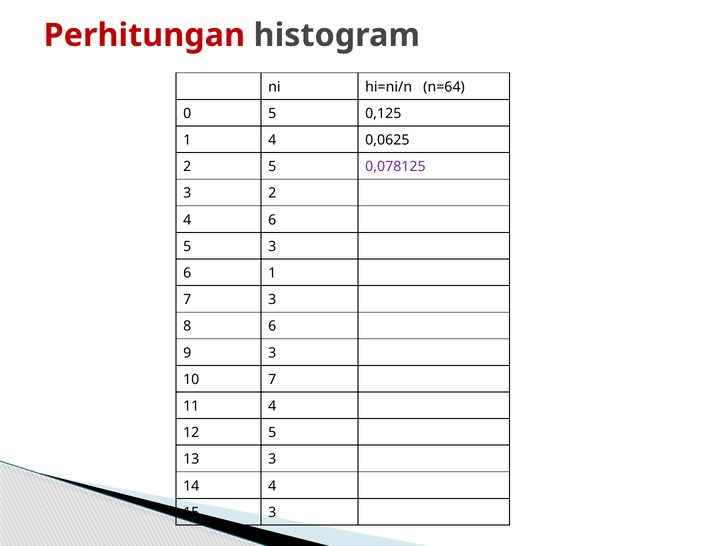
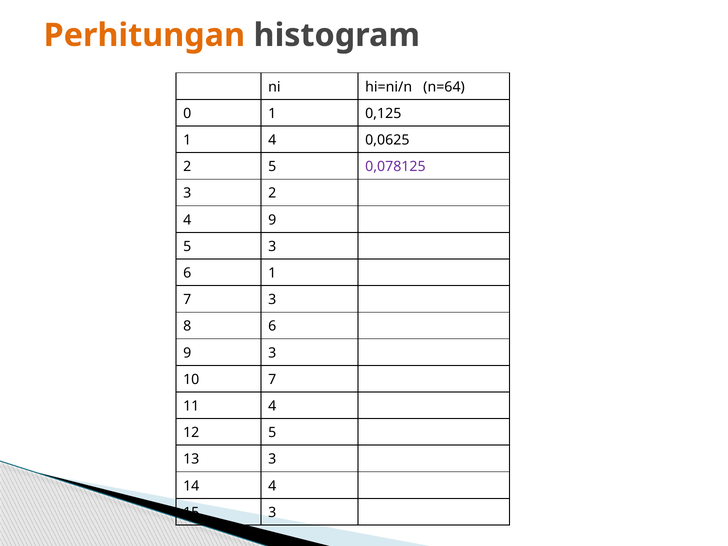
Perhitungan colour: red -> orange (144, 35)
0 5: 5 -> 1 (272, 114)
4 6: 6 -> 9 (272, 220)
